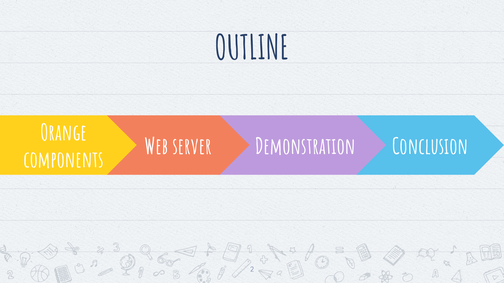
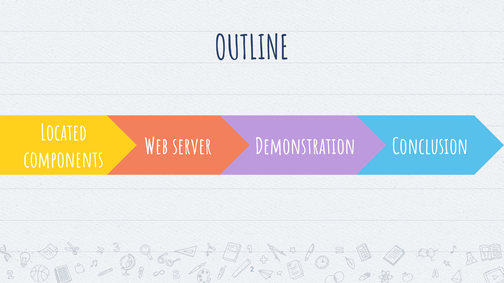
Orange: Orange -> Located (64, 133)
